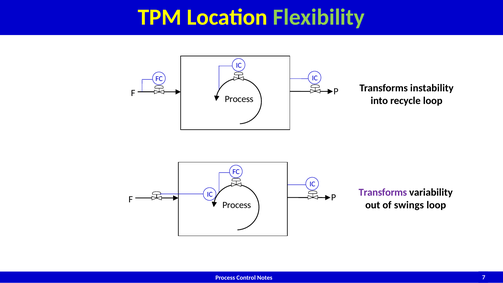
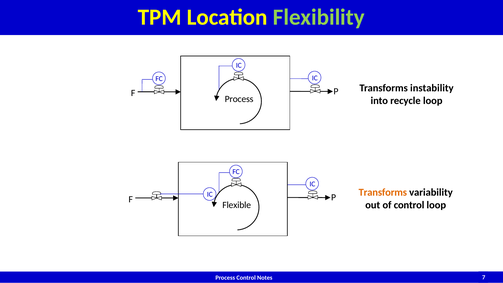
Transforms colour: purple -> orange (383, 192)
of swings: swings -> control (409, 205)
Process: Process -> Flexible (237, 205)
